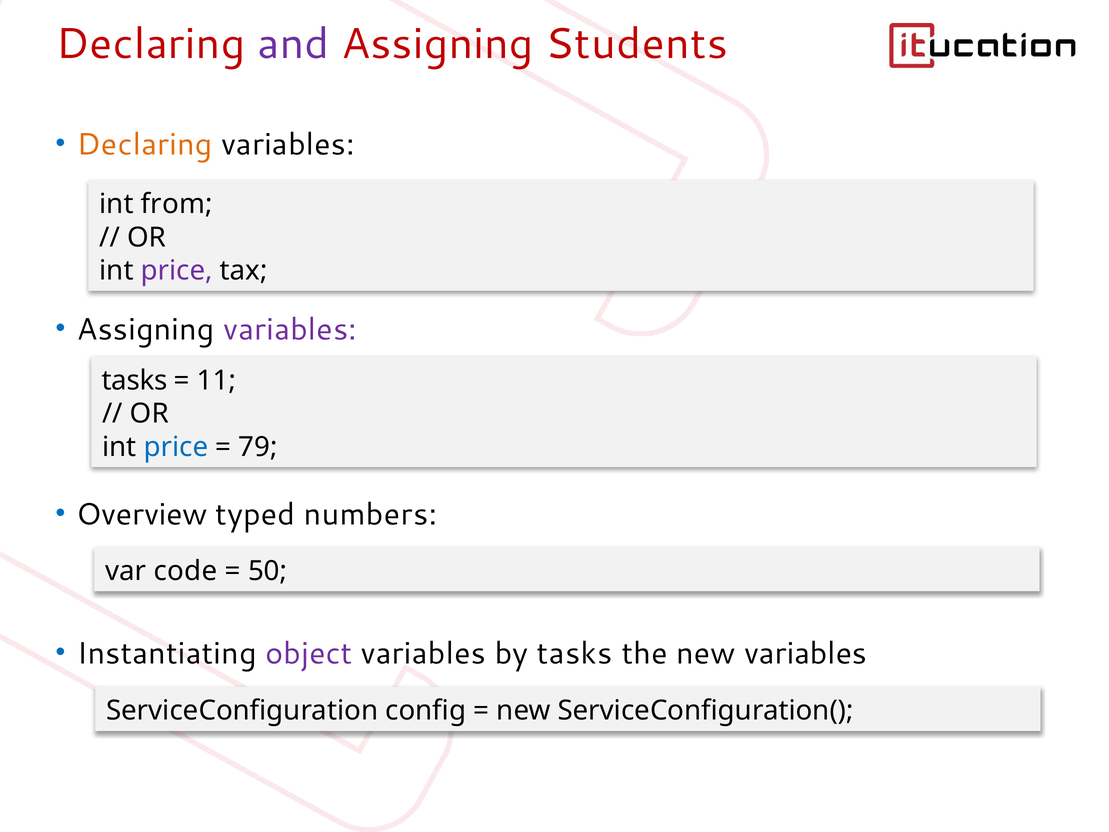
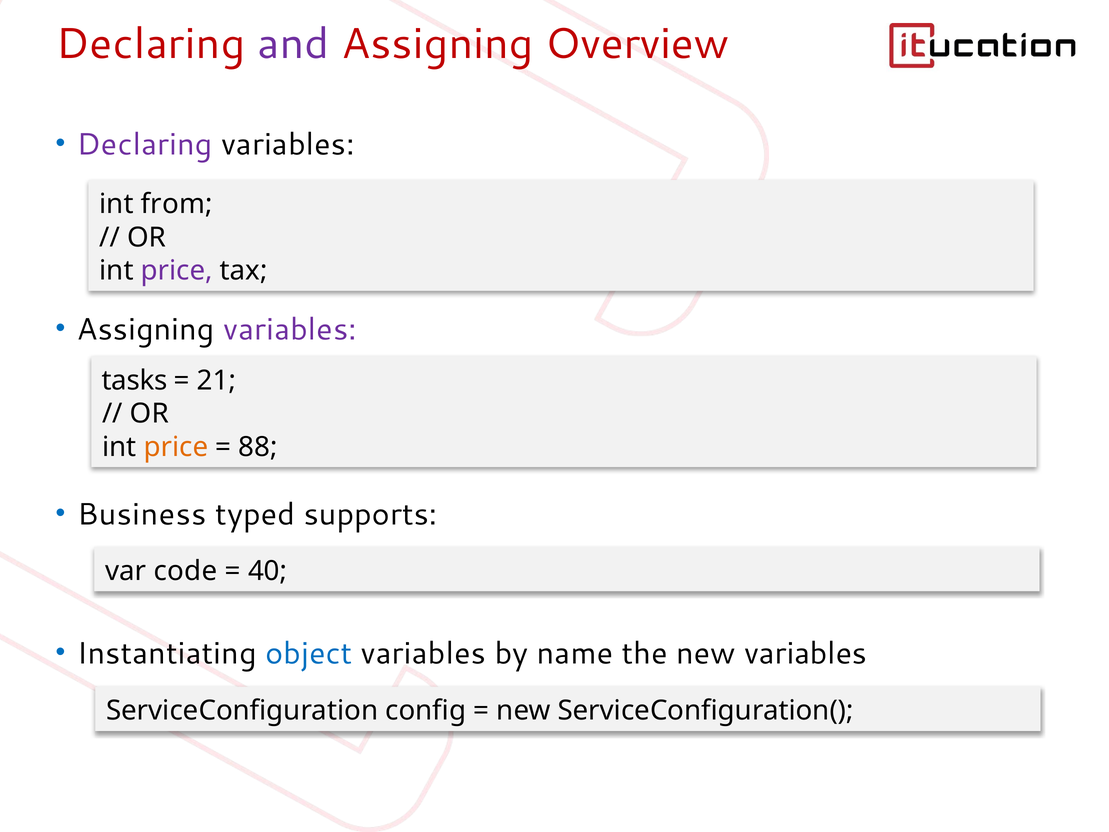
Students: Students -> Overview (637, 44)
Declaring colour: orange -> purple (145, 145)
11: 11 -> 21 (216, 380)
price colour: blue -> orange (176, 447)
79: 79 -> 88 (258, 447)
Overview: Overview -> Business (142, 514)
numbers: numbers -> supports (371, 514)
50: 50 -> 40 (268, 571)
object colour: purple -> blue (309, 653)
by tasks: tasks -> name (575, 653)
